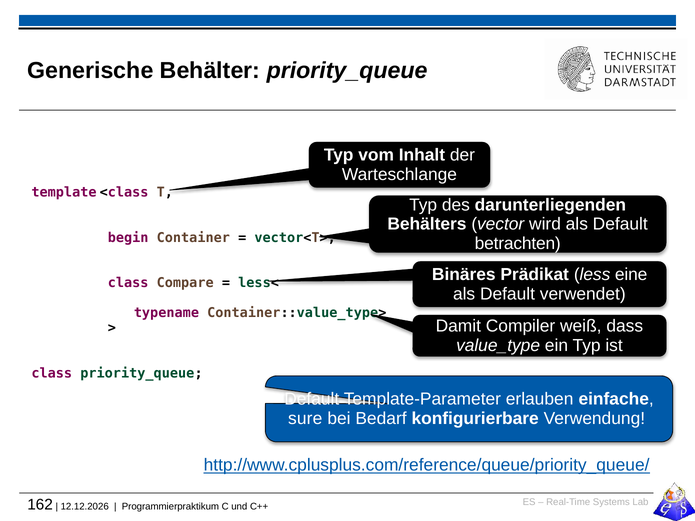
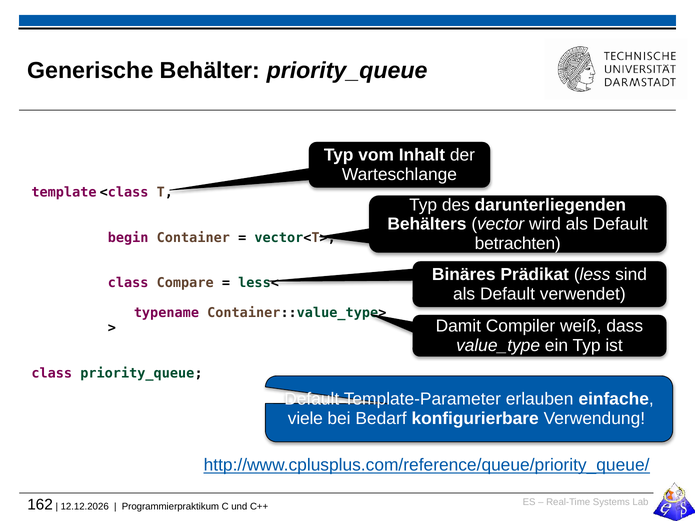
eine: eine -> sind (631, 275)
sure: sure -> viele (305, 419)
